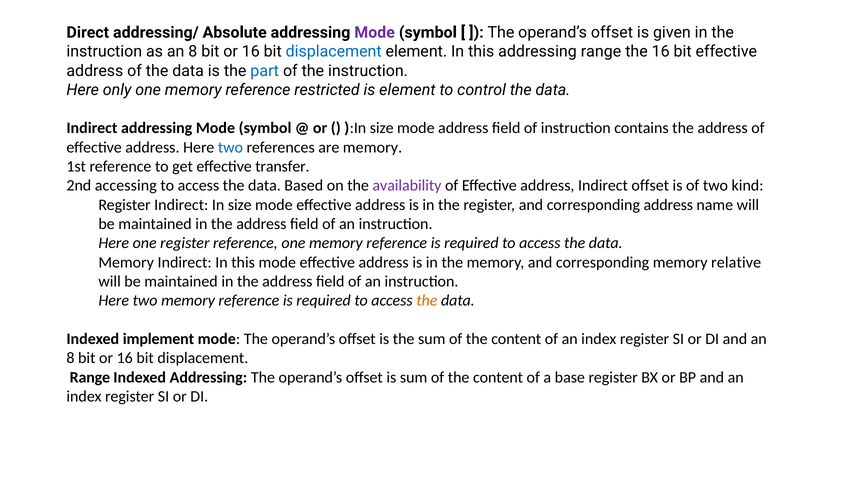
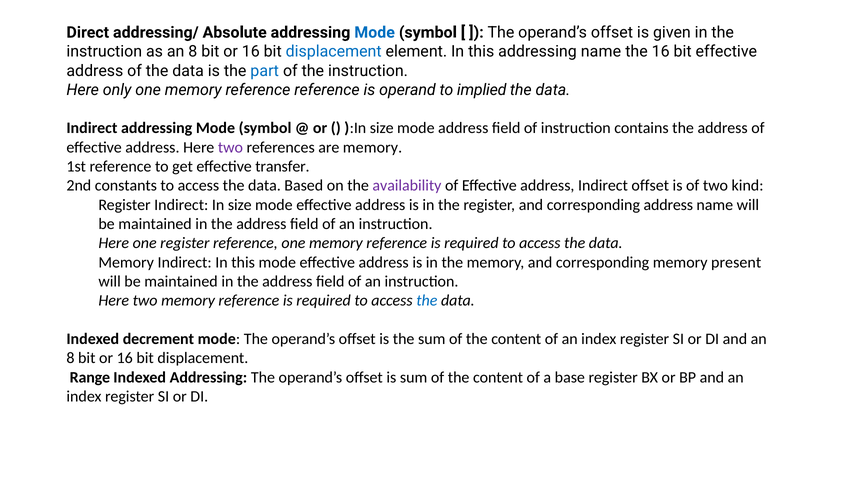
Mode colour: purple -> blue (375, 32)
addressing range: range -> name (601, 52)
reference restricted: restricted -> reference (327, 90)
is element: element -> operand (407, 90)
control: control -> implied (482, 90)
two colour: blue -> purple (230, 147)
accessing: accessing -> constants (126, 186)
relative: relative -> present (736, 262)
the colour: orange -> blue (427, 301)
implement: implement -> decrement (158, 339)
